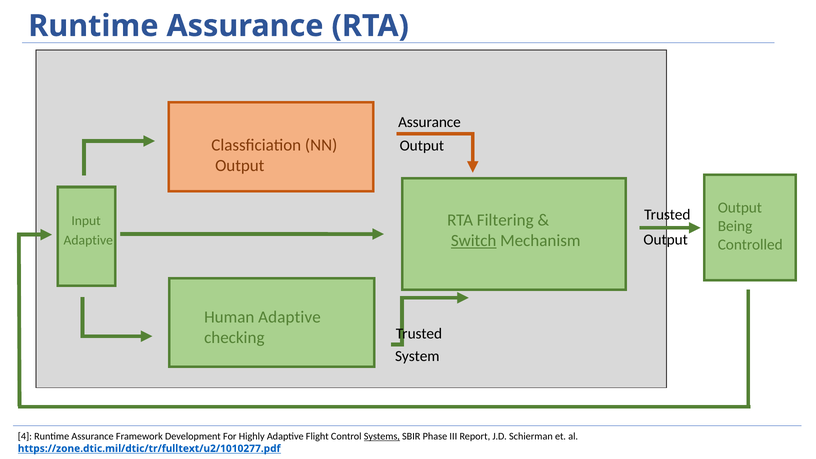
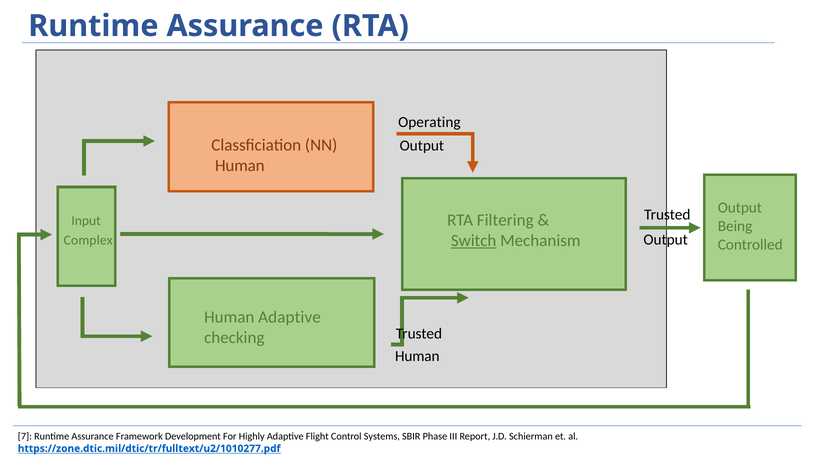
Assurance: Assurance -> Operating (429, 122)
Output: Output -> Human (240, 166)
Adaptive: Adaptive -> Complex (88, 240)
System: System -> Human (417, 356)
4: 4 -> 7 (25, 436)
Systems underline: present -> none (382, 436)
